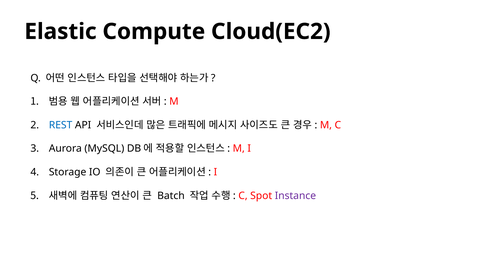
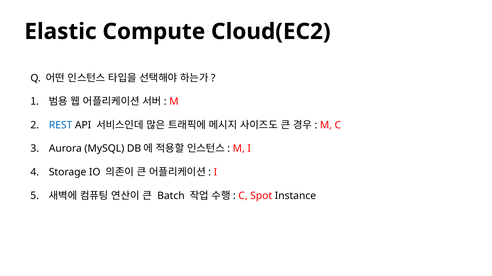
Instance colour: purple -> black (295, 196)
